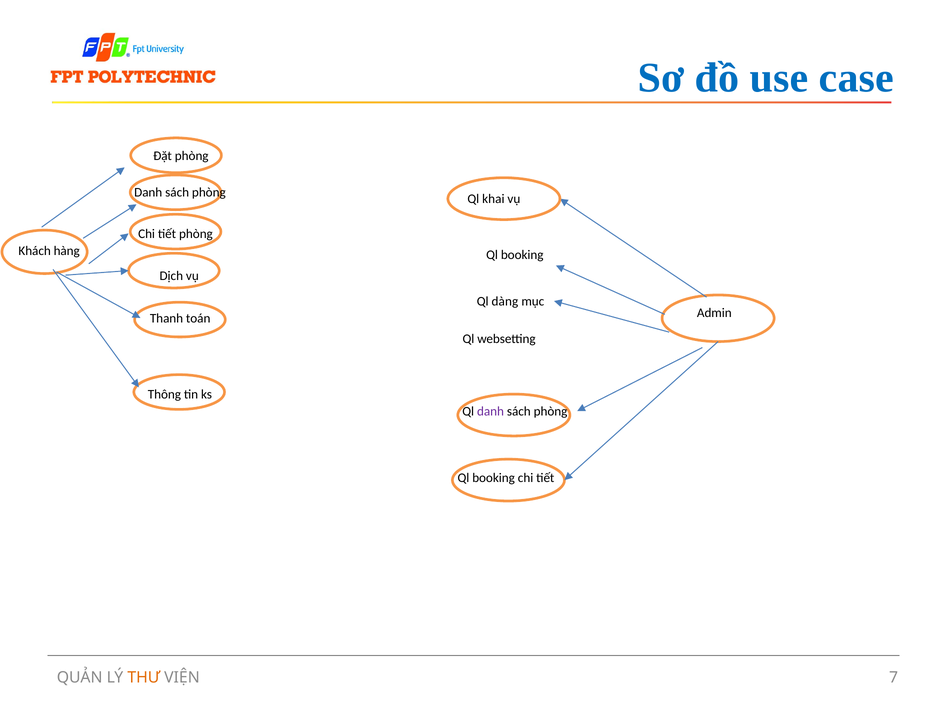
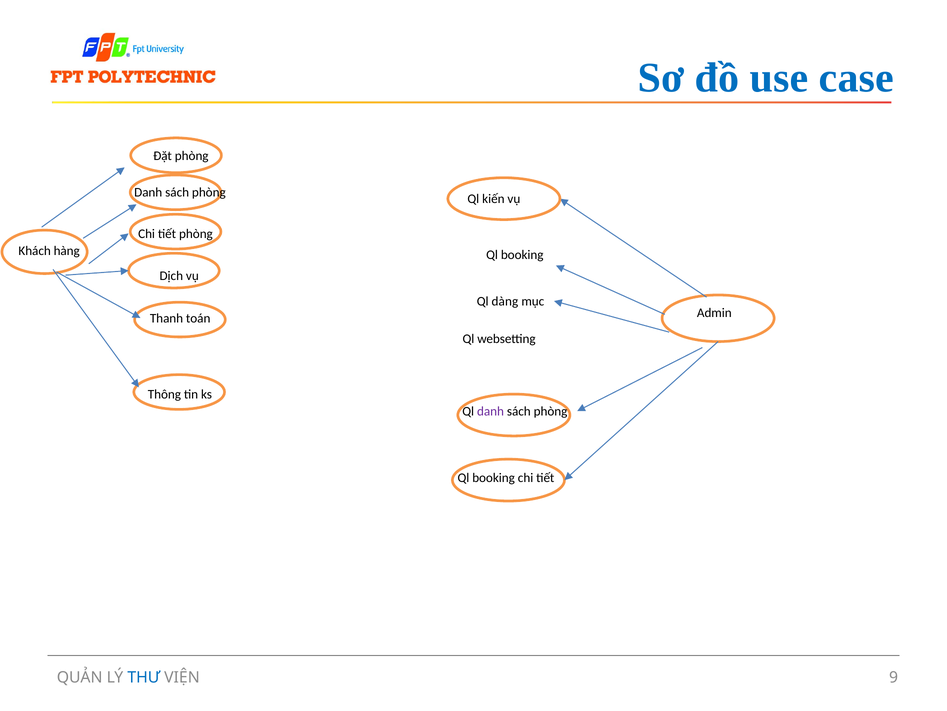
khai: khai -> kiến (493, 199)
THƯ colour: orange -> blue (144, 677)
7: 7 -> 9 (894, 677)
